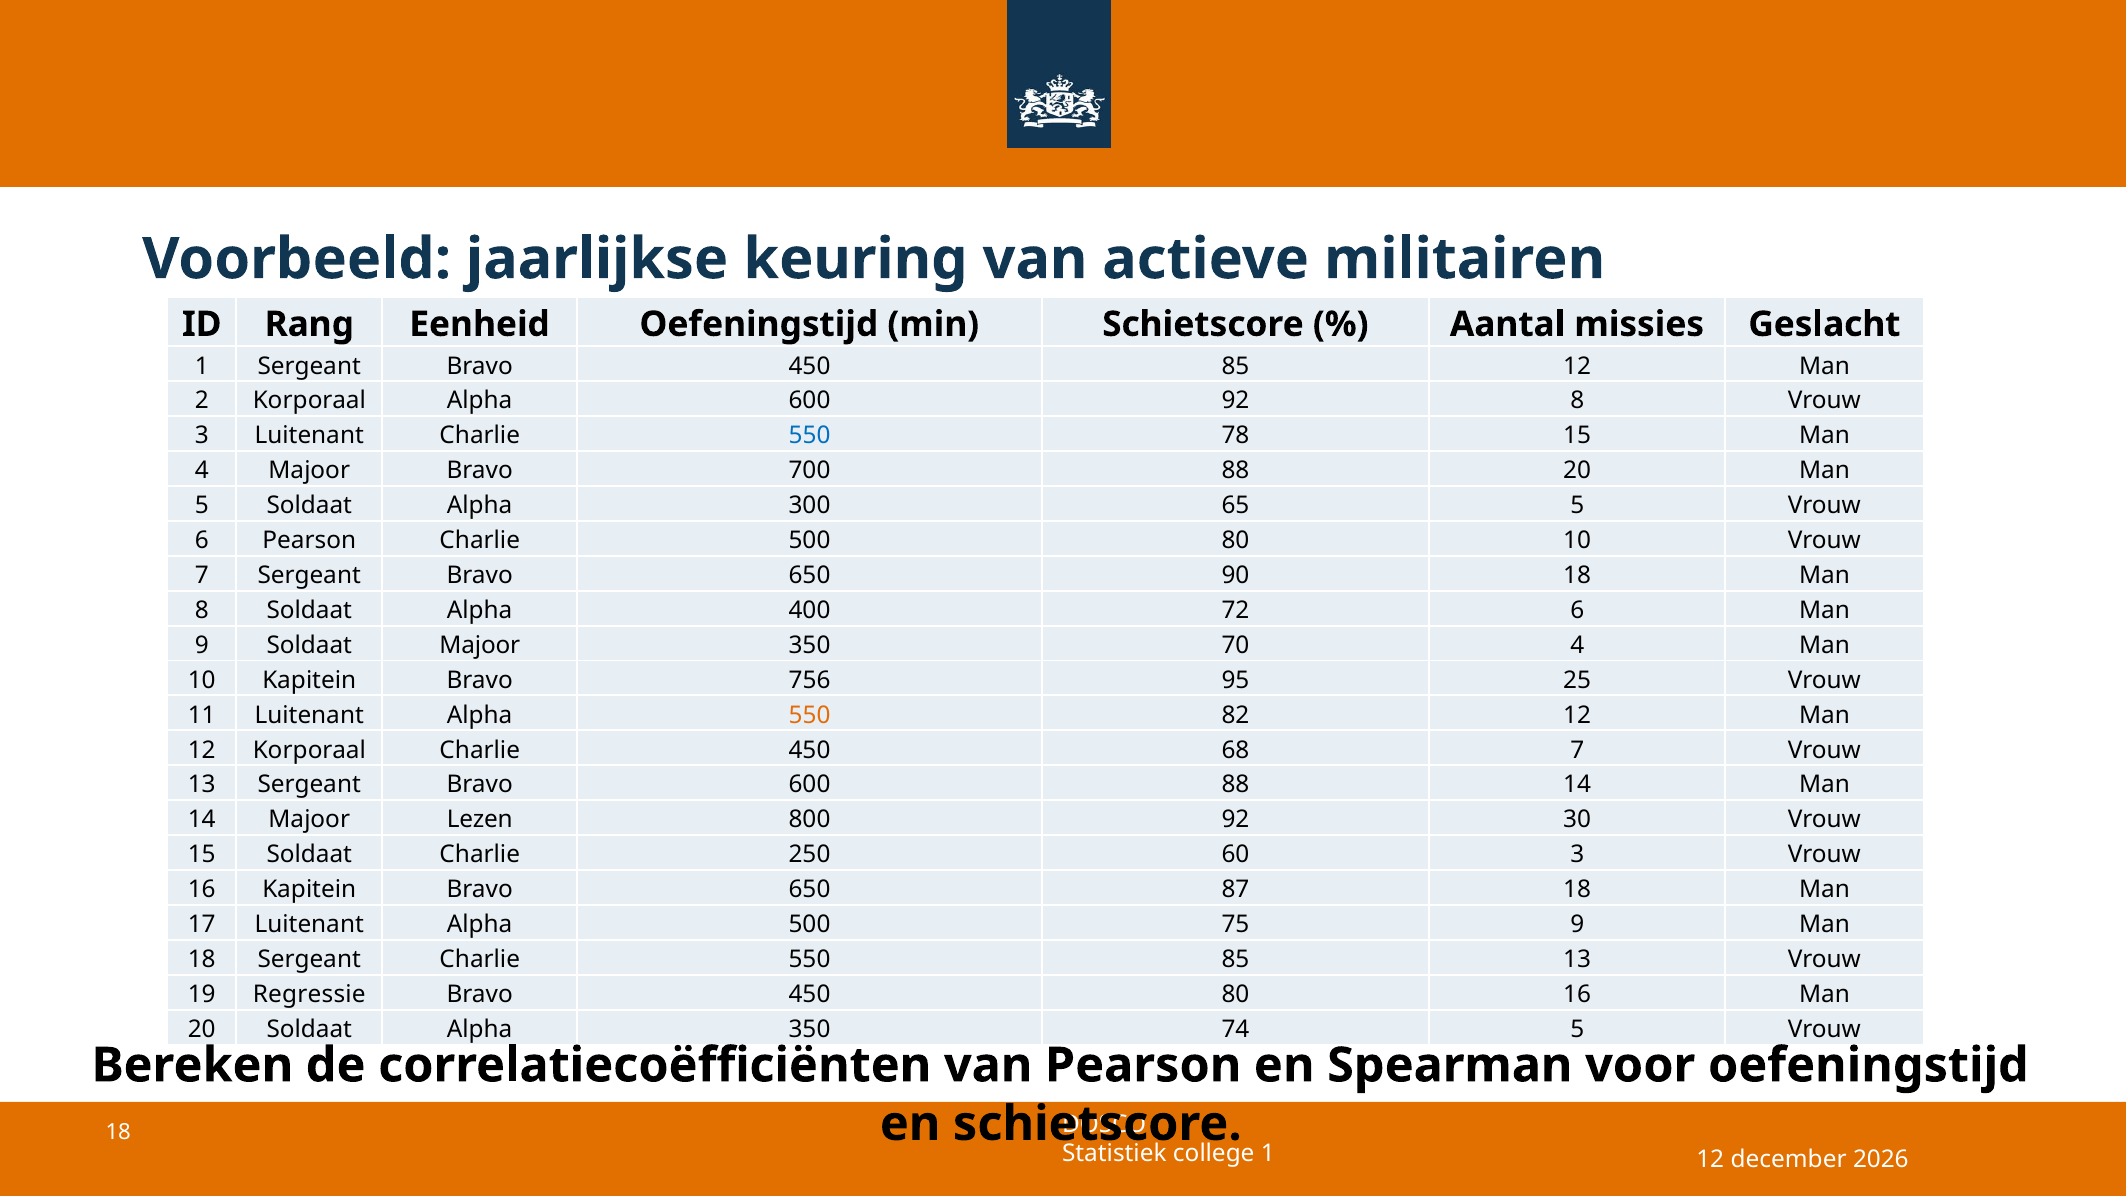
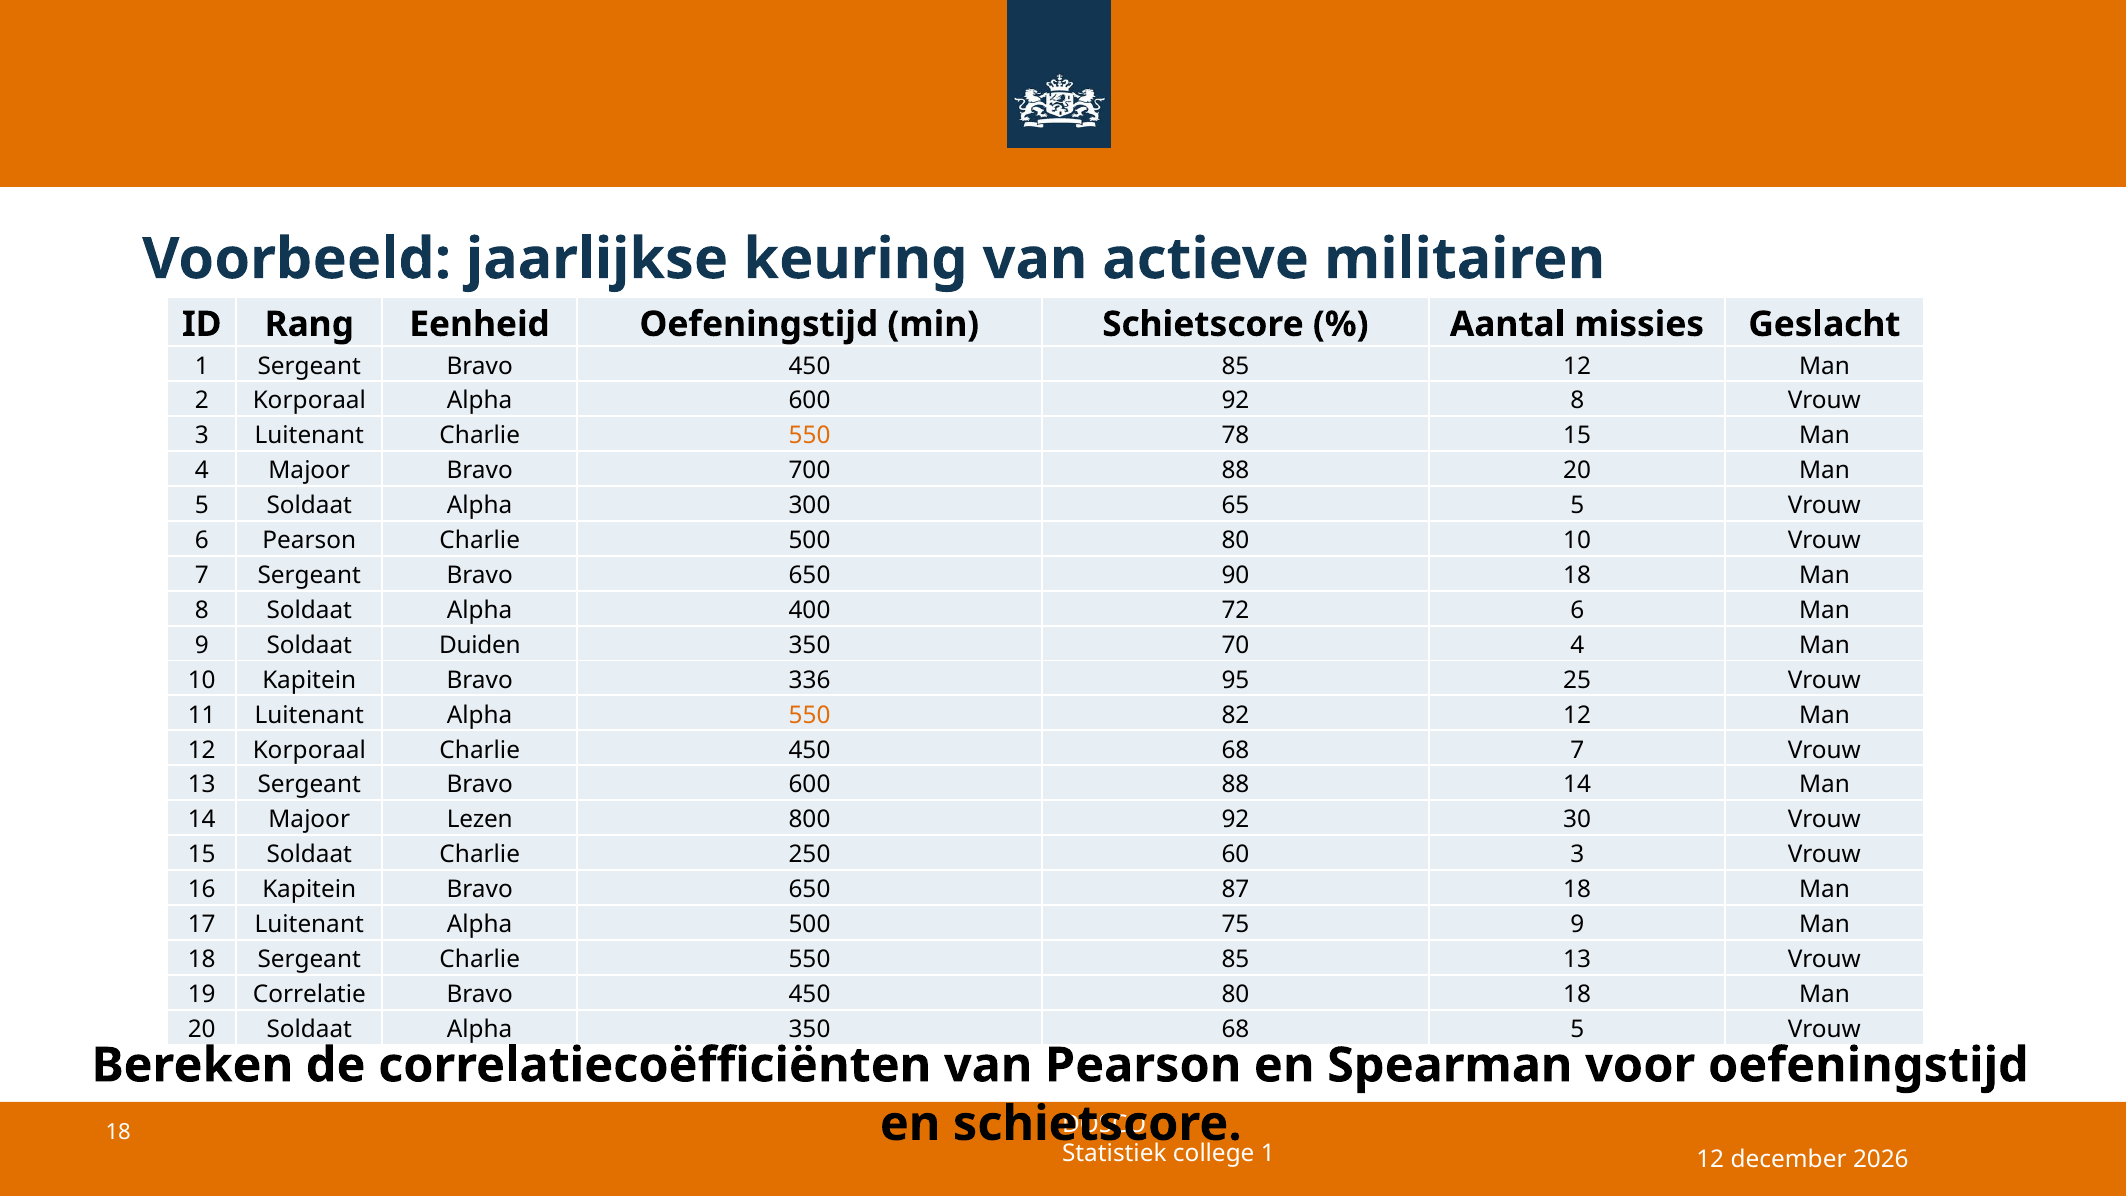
550 colour: blue -> orange (810, 436)
Soldaat Majoor: Majoor -> Duiden (480, 645)
756: 756 -> 336 (810, 680)
Regressie: Regressie -> Correlatie (309, 994)
80 16: 16 -> 18 (1577, 994)
350 74: 74 -> 68 (1235, 1029)
